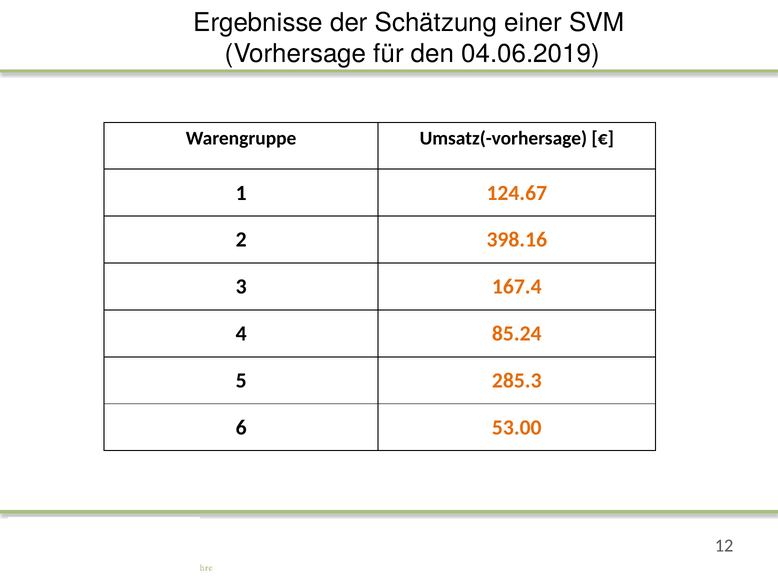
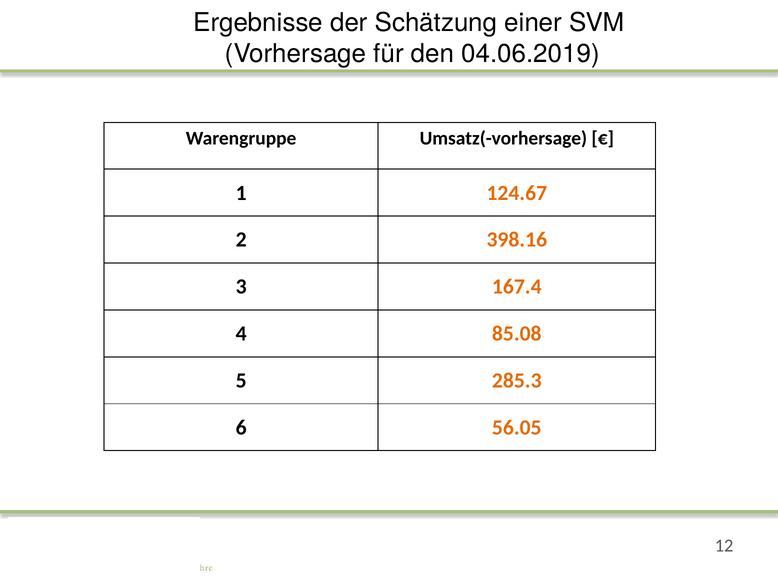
85.24: 85.24 -> 85.08 (517, 334)
53.00: 53.00 -> 56.05 (517, 428)
